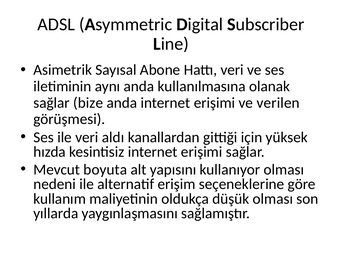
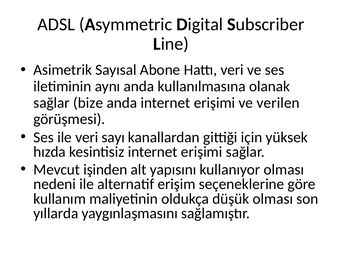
aldı: aldı -> sayı (113, 137)
boyuta: boyuta -> işinden (105, 169)
